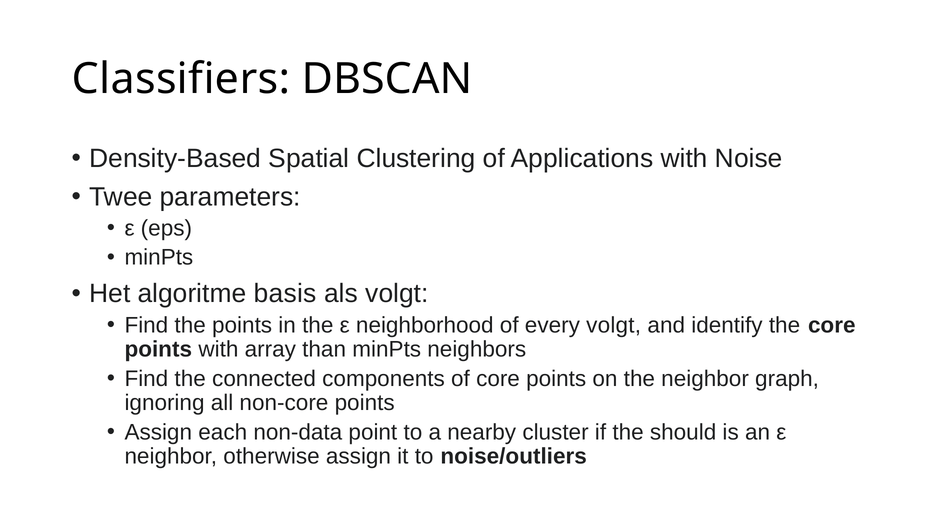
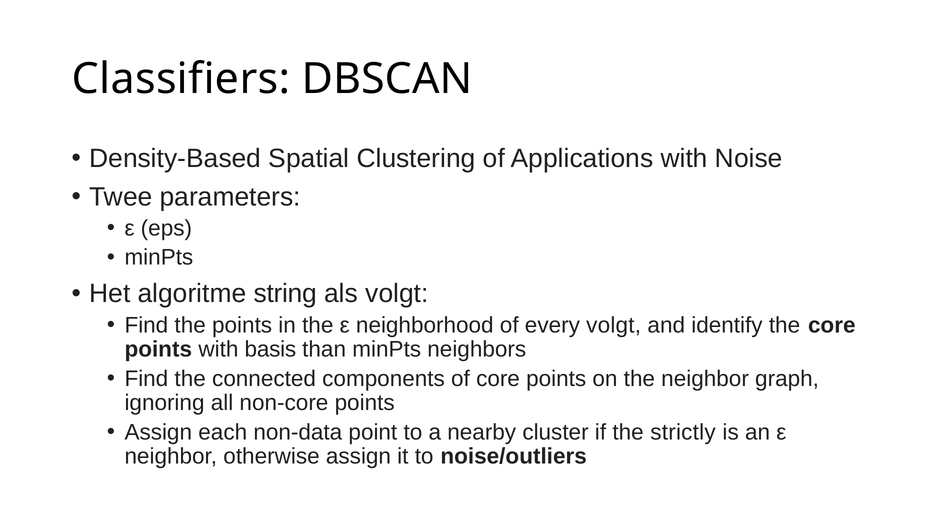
basis: basis -> string (285, 294)
array: array -> basis (270, 349)
should: should -> strictly (683, 432)
